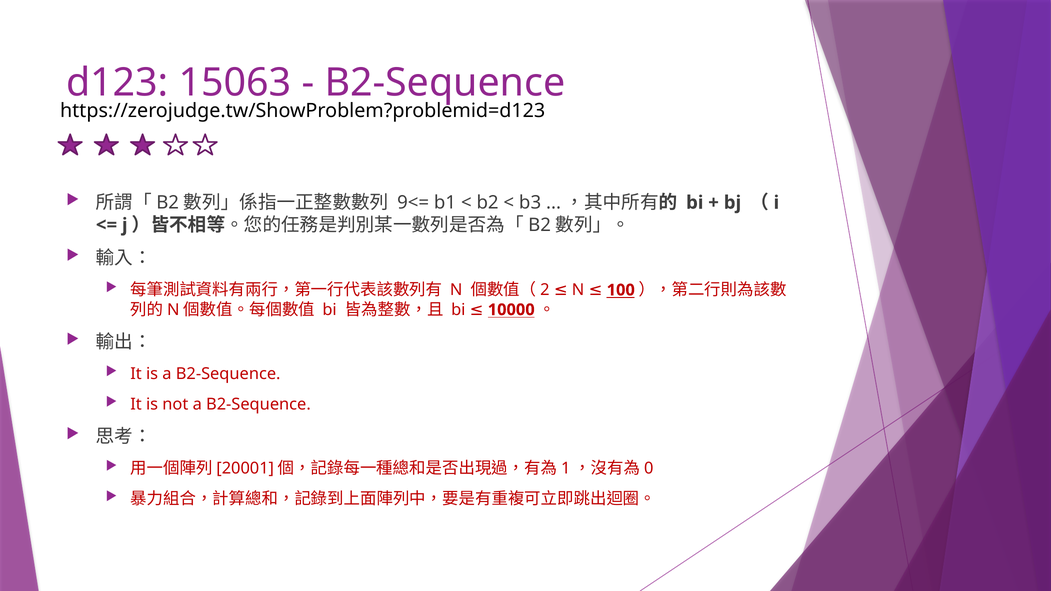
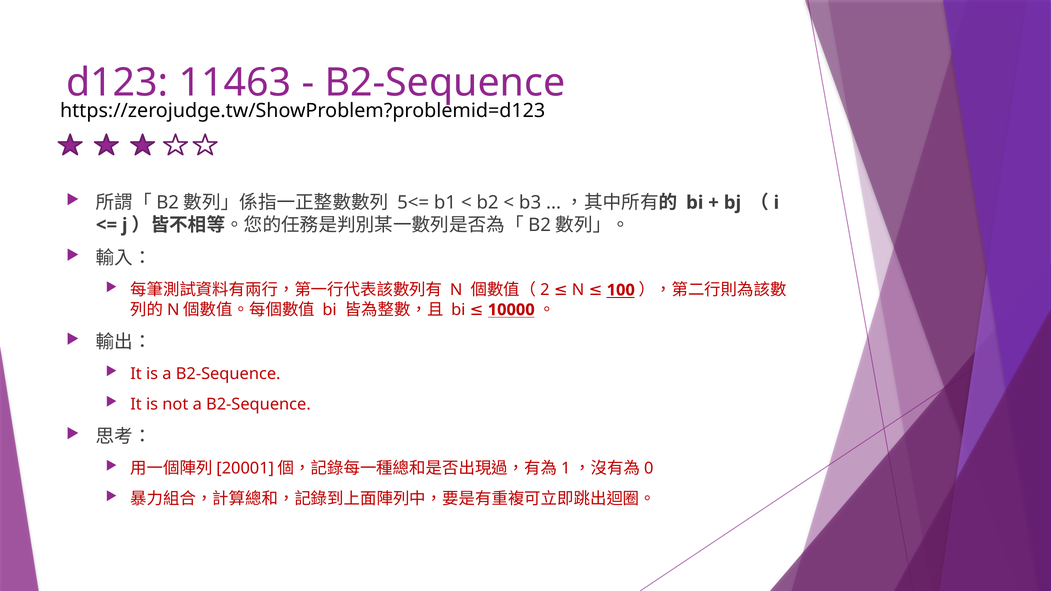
15063: 15063 -> 11463 (235, 83)
9<=: 9<= -> 5<= (413, 203)
